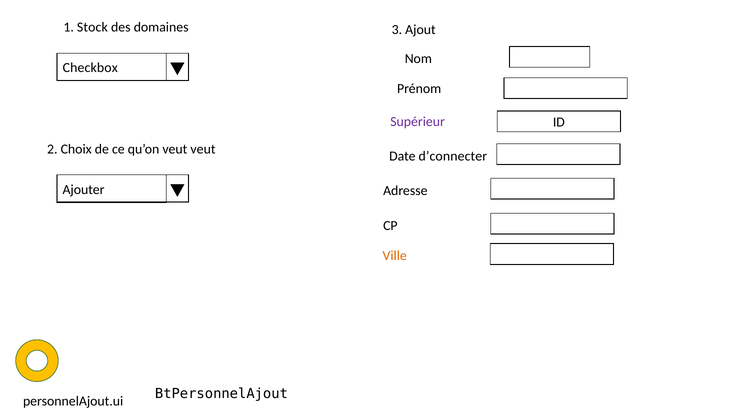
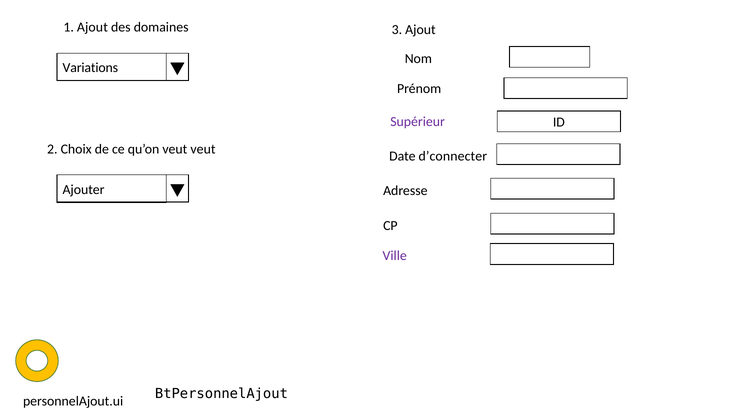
1 Stock: Stock -> Ajout (92, 27)
Checkbox: Checkbox -> Variations (90, 68)
Ville colour: orange -> purple (395, 256)
